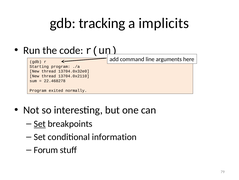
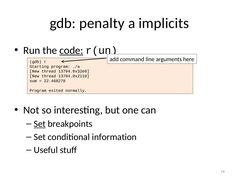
tracking: tracking -> penalty (102, 23)
code underline: none -> present (71, 50)
Forum: Forum -> Useful (46, 149)
